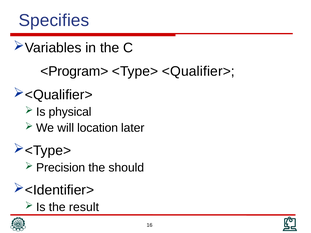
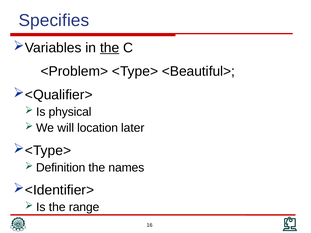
the underline: none -> present (110, 48)
<Program>: <Program> -> <Problem> (74, 71)
<Qualifier>: <Qualifier> -> <Beautiful> (198, 71)
Precision: Precision -> Definition (61, 168)
should: should -> names (126, 168)
result: result -> range (84, 207)
